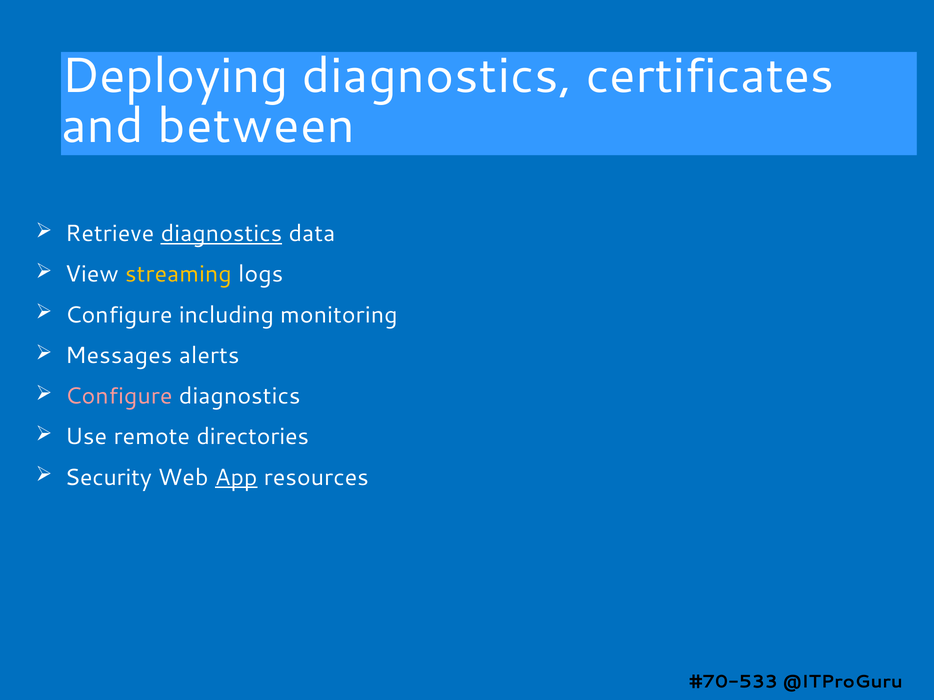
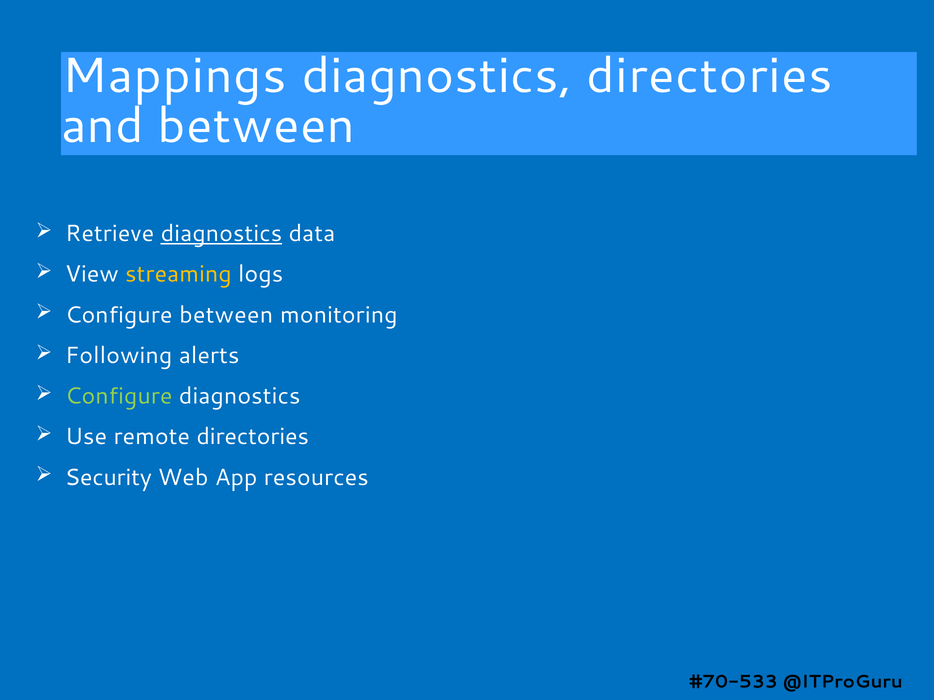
Deploying: Deploying -> Mappings (174, 76)
diagnostics certificates: certificates -> directories (710, 76)
Configure including: including -> between (226, 315)
Messages: Messages -> Following (119, 356)
Configure colour: pink -> light green (119, 396)
App underline: present -> none (236, 478)
